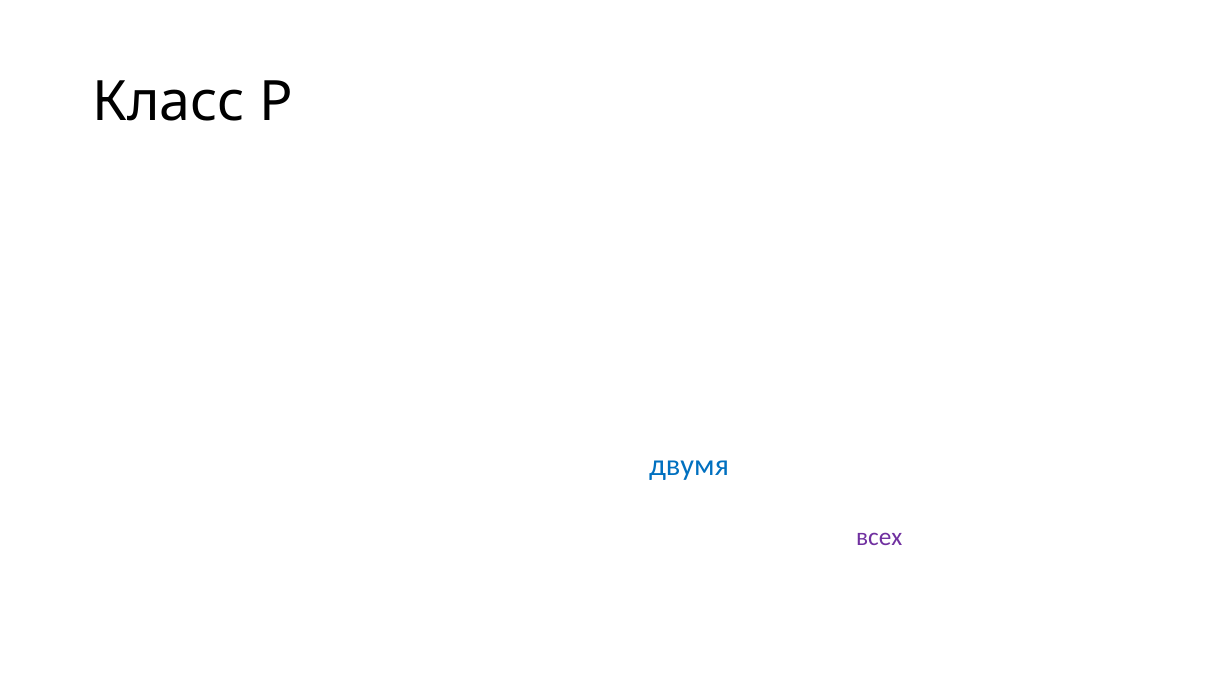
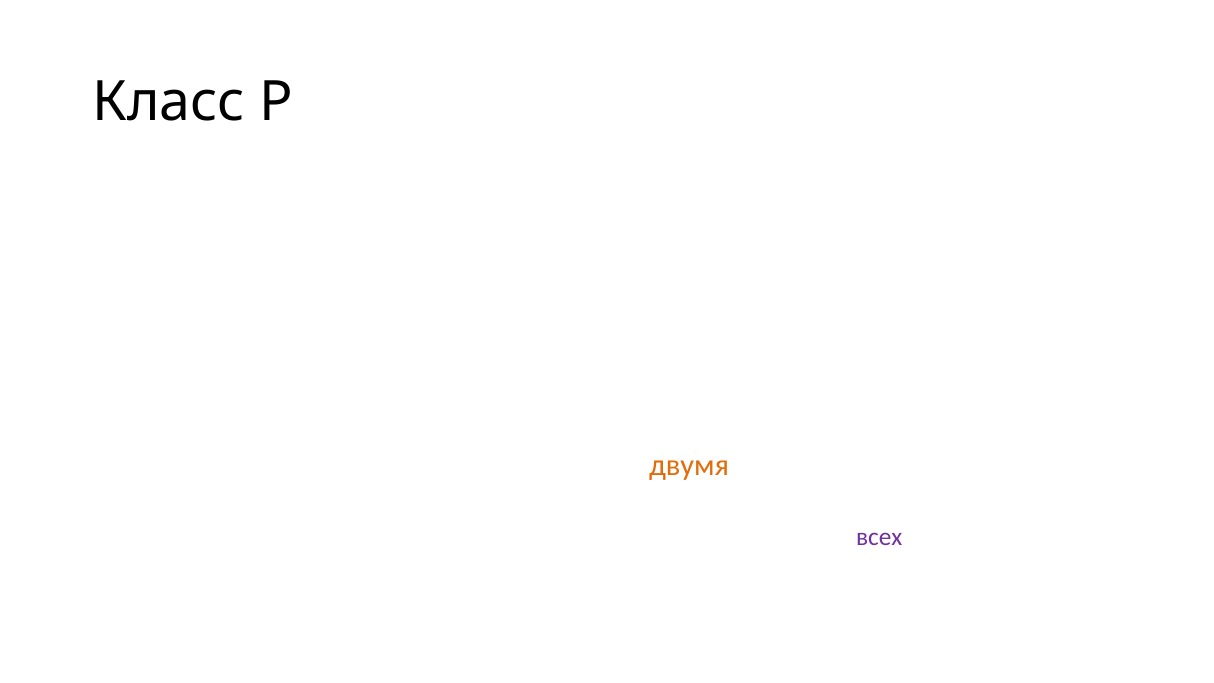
двумя colour: blue -> orange (689, 465)
